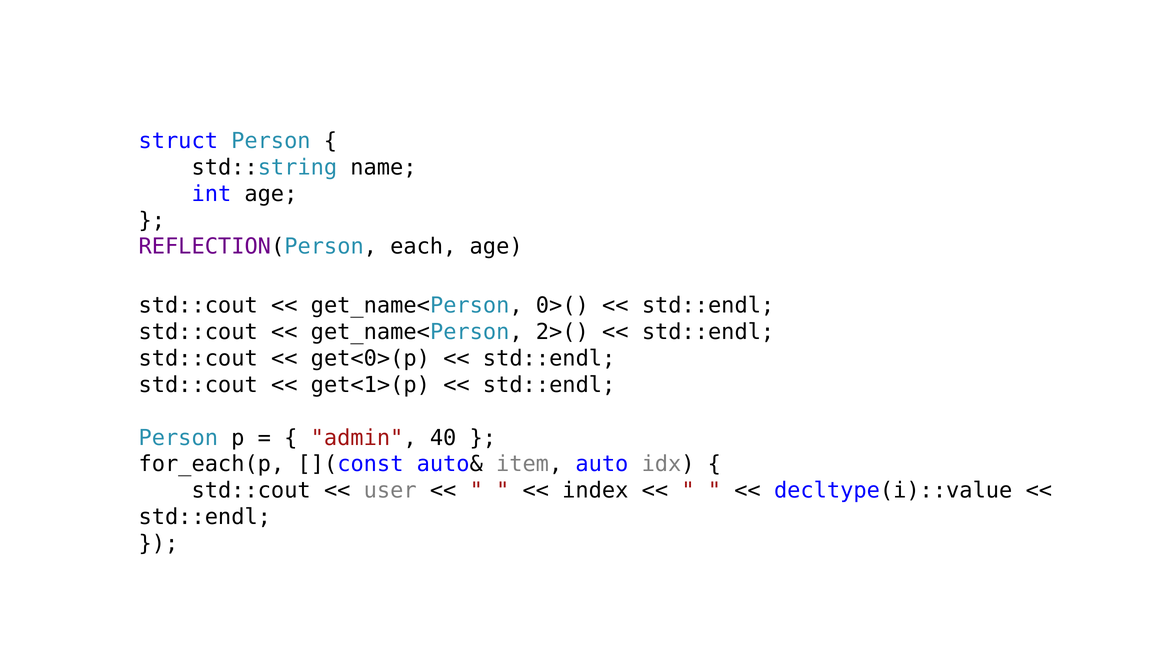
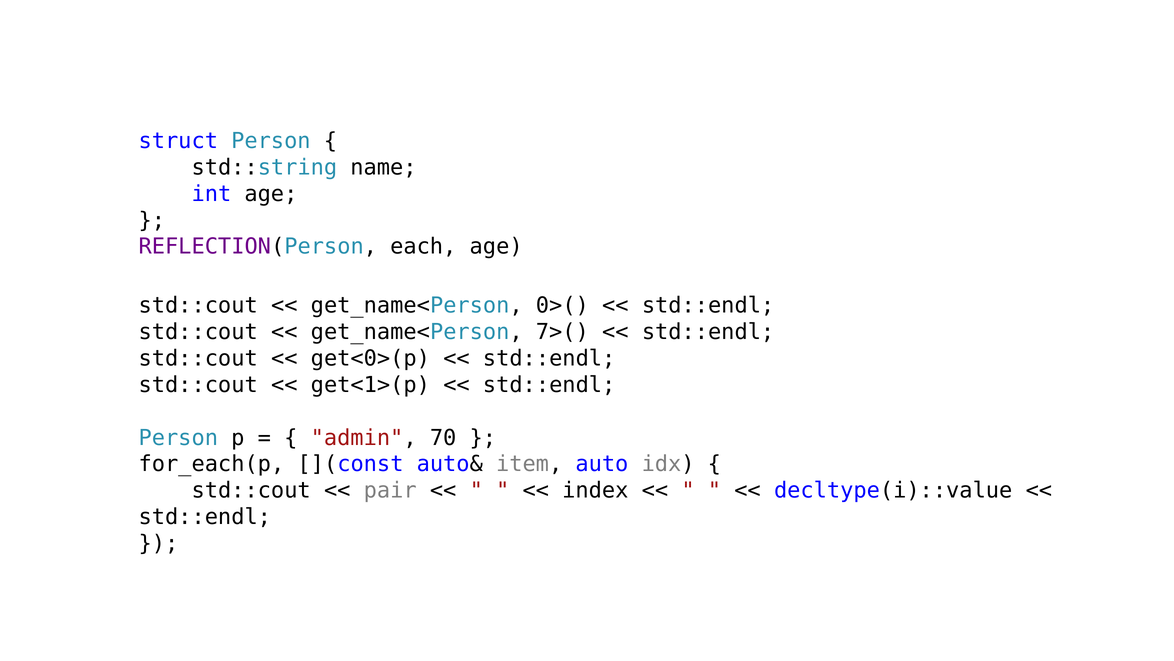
2>(: 2>( -> 7>( (562, 332)
40: 40 -> 70 (443, 437)
user: user -> pair (390, 490)
